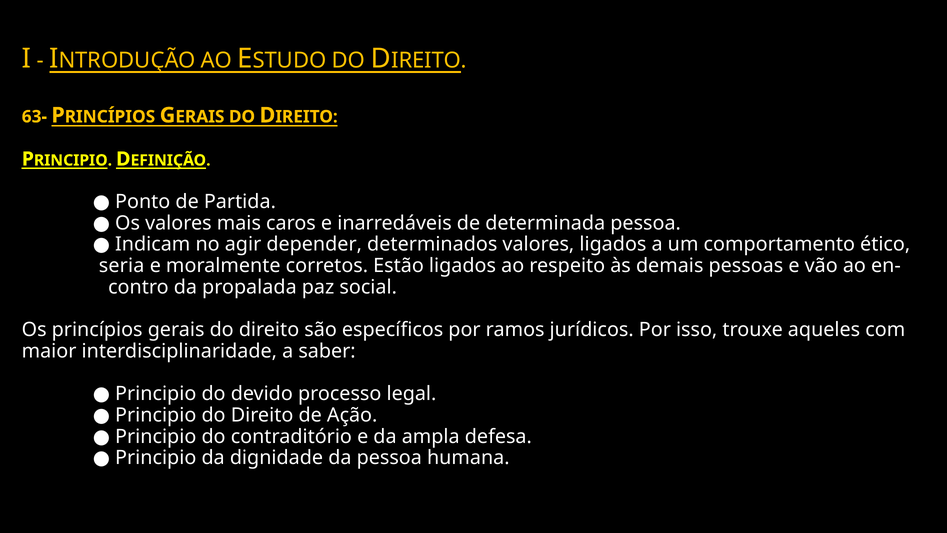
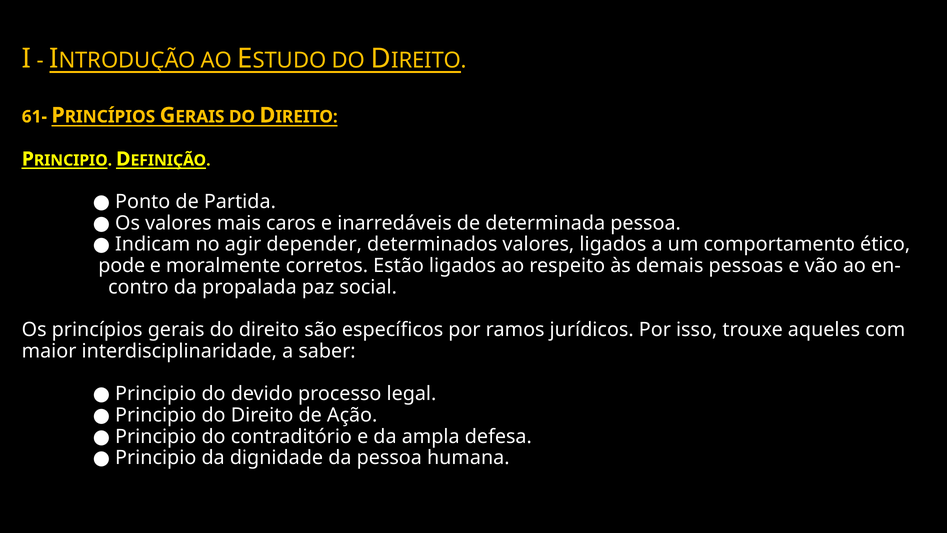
63-: 63- -> 61- (34, 117)
seria: seria -> pode (122, 266)
